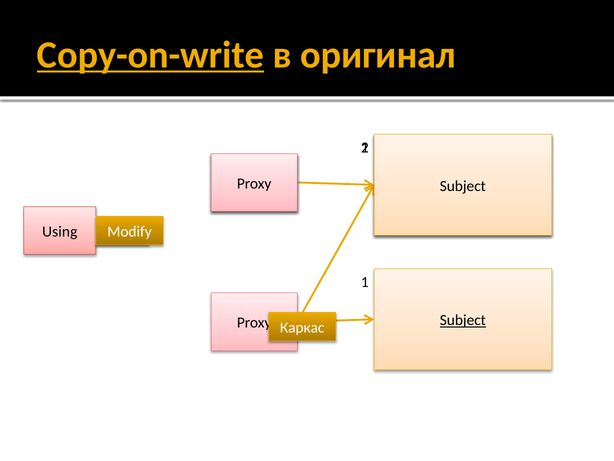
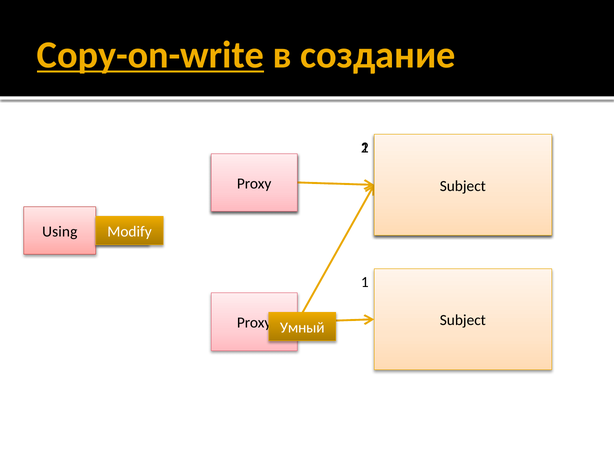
оригинал: оригинал -> создание (378, 55)
Subject underline: present -> none (463, 320)
Каркас: Каркас -> Умный (302, 327)
